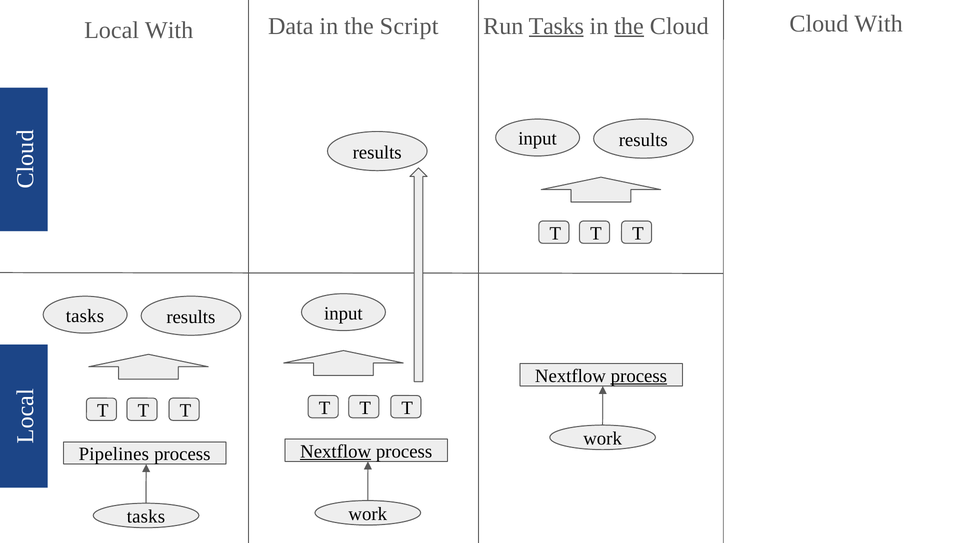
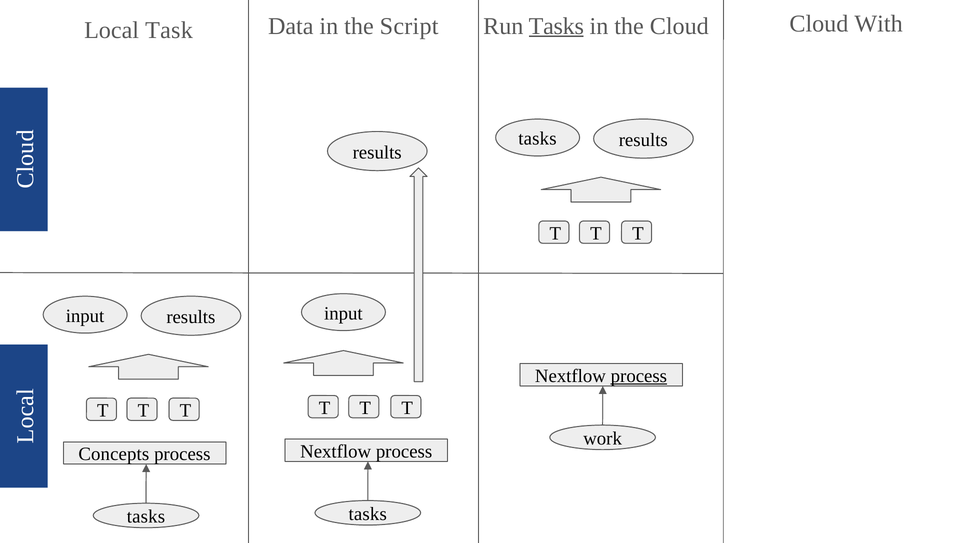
Local With: With -> Task (169, 30)
the underline: present -> none (629, 26)
input: input -> tasks (537, 139)
tasks: tasks -> input (85, 316)
Nextflow underline: present -> none (336, 452)
Pipelines: Pipelines -> Concepts (114, 455)
work: work -> tasks (368, 514)
